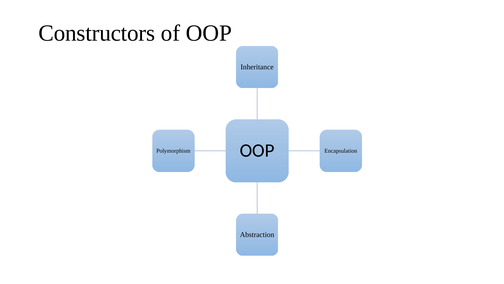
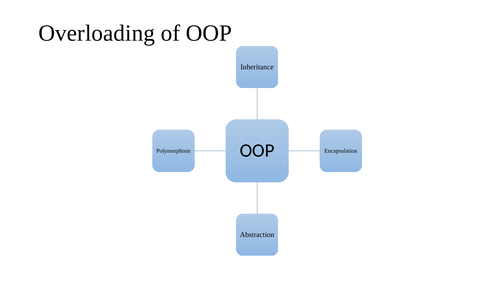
Constructors: Constructors -> Overloading (97, 33)
